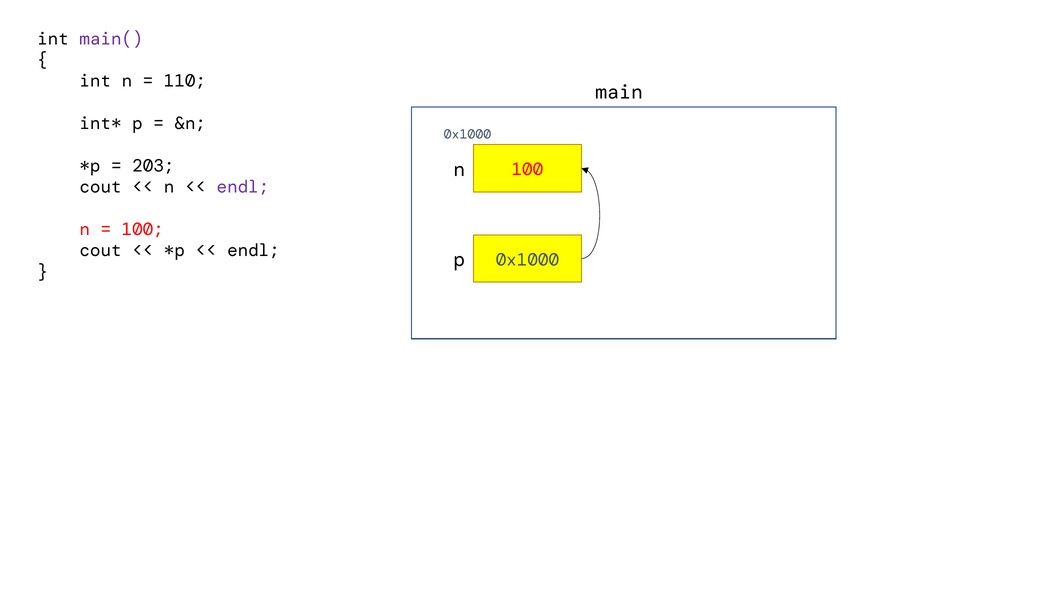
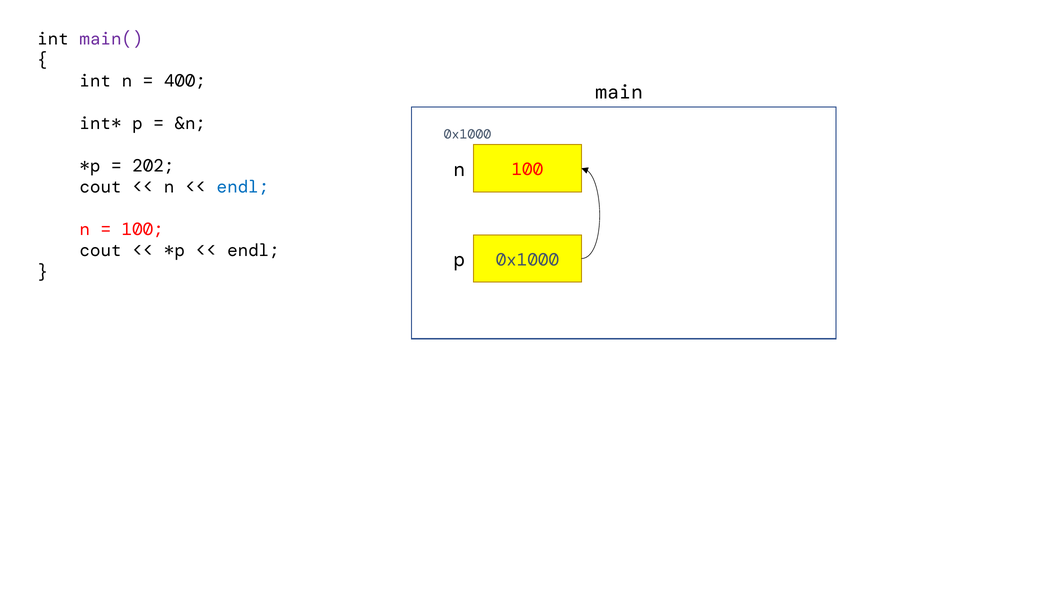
110: 110 -> 400 (185, 81)
203: 203 -> 202 (153, 166)
endl colour: purple -> blue (243, 187)
